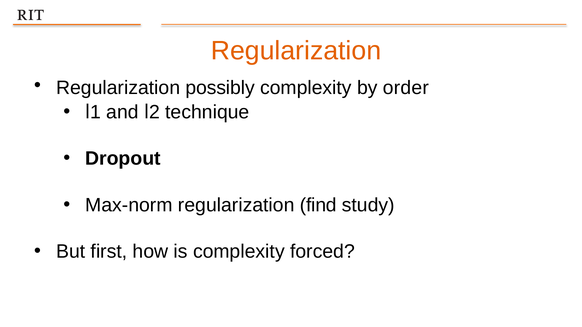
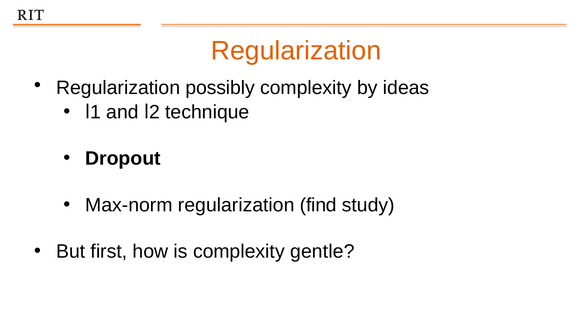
order: order -> ideas (406, 88)
forced: forced -> gentle (322, 252)
